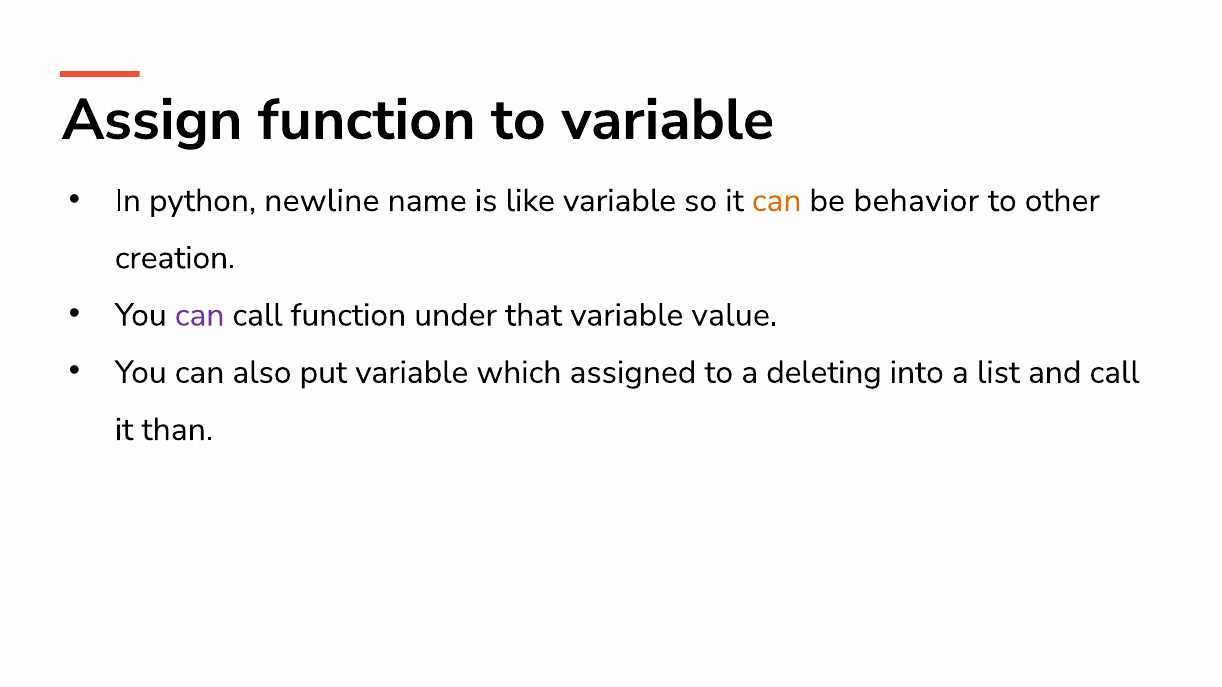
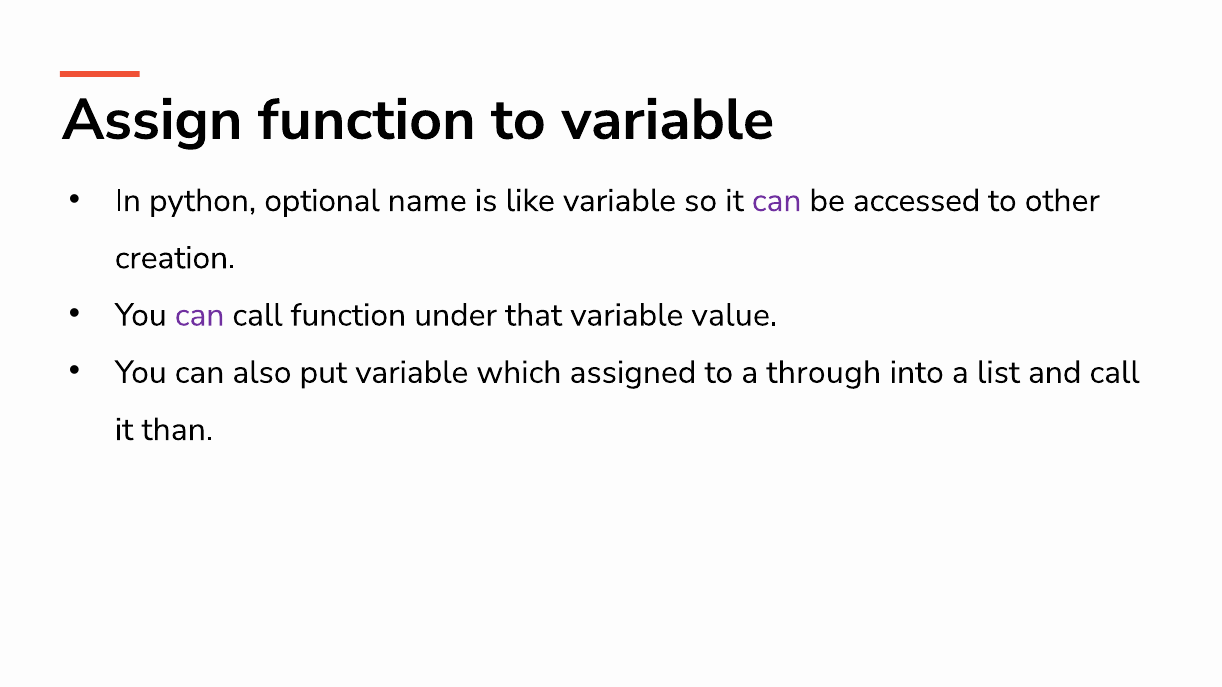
newline: newline -> optional (322, 201)
can colour: orange -> purple (777, 201)
behavior: behavior -> accessed (917, 201)
deleting: deleting -> through (824, 372)
